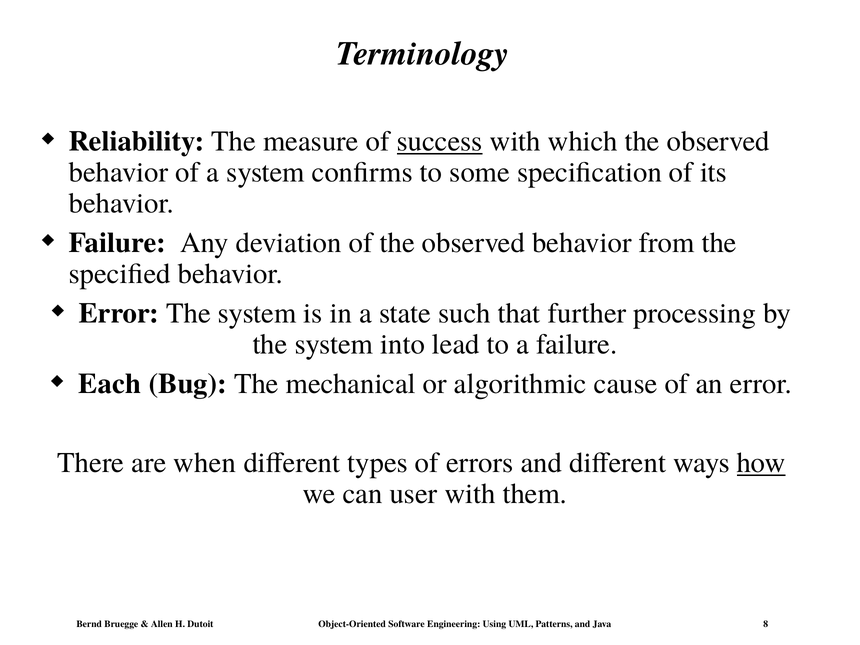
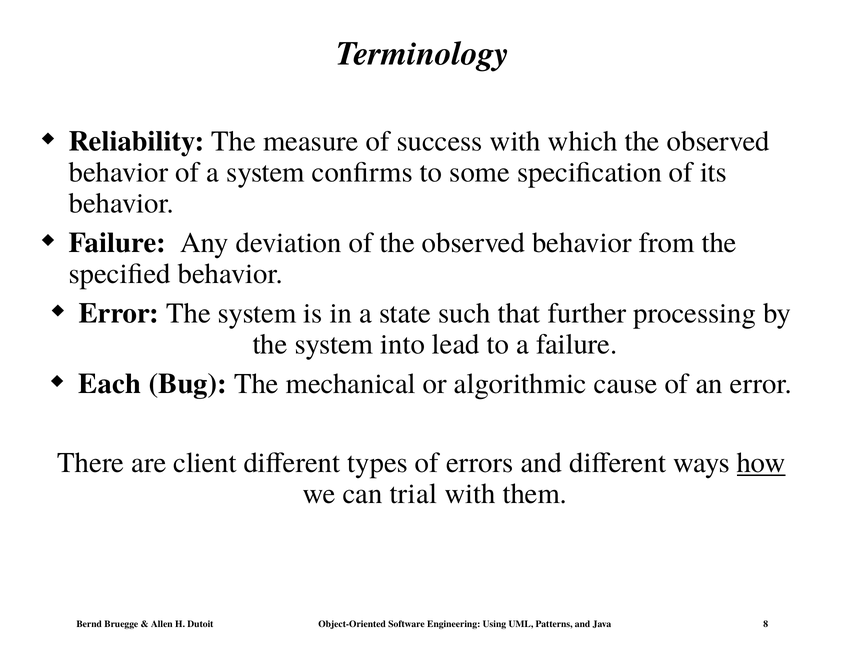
success underline: present -> none (440, 141)
when: when -> client (205, 463)
user: user -> trial (413, 494)
